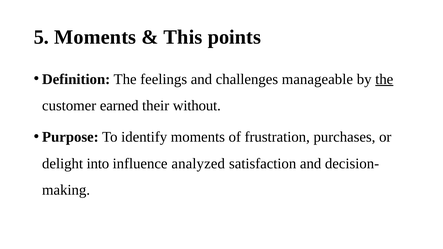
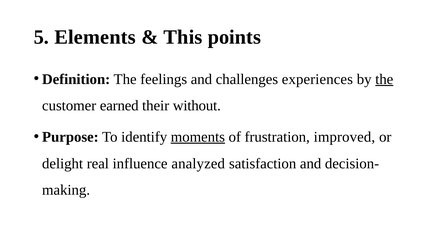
5 Moments: Moments -> Elements (95, 37)
manageable: manageable -> experiences (317, 79)
moments underline: none -> present (198, 137)
purchases: purchases -> improved (344, 137)
into: into -> real (98, 164)
